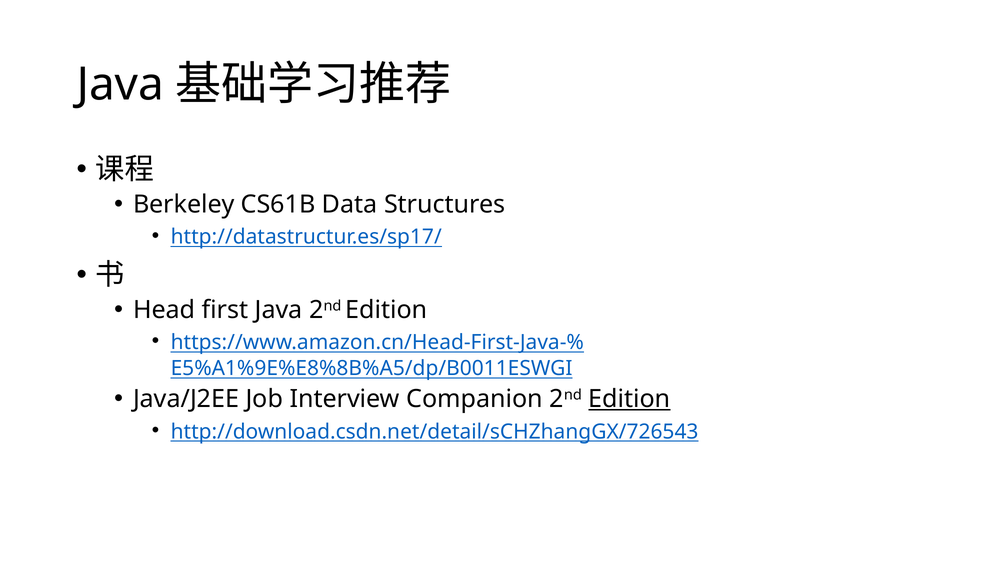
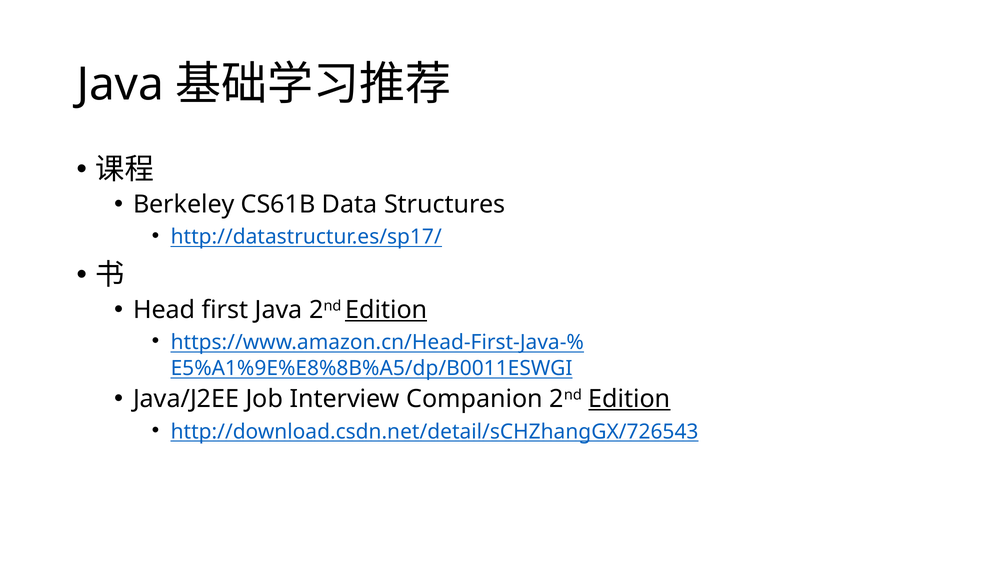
Edition underline: none -> present (386, 310)
